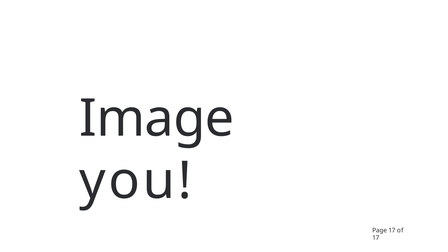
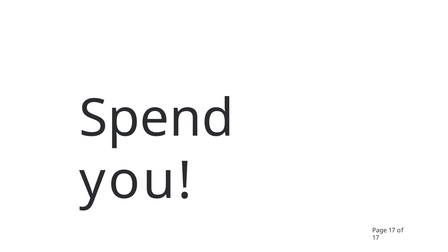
Image: Image -> Spend (156, 119)
